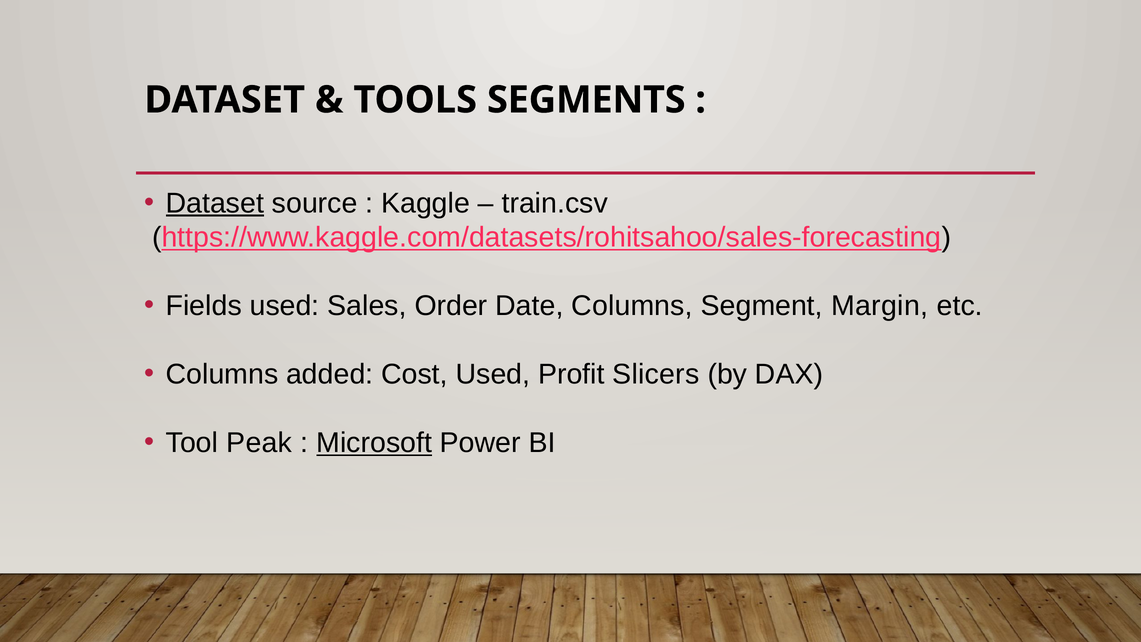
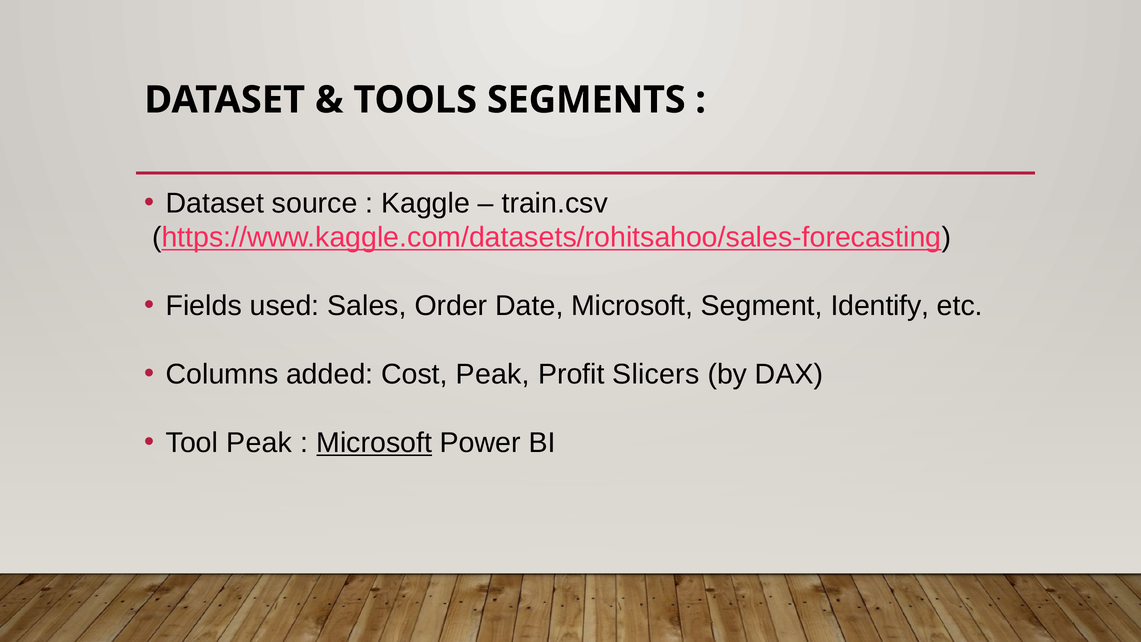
Dataset underline: present -> none (215, 203)
Date Columns: Columns -> Microsoft (632, 306)
Margin: Margin -> Identify (880, 306)
Cost Used: Used -> Peak (493, 374)
